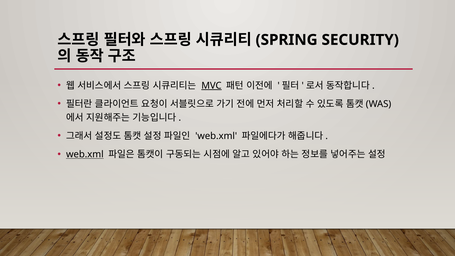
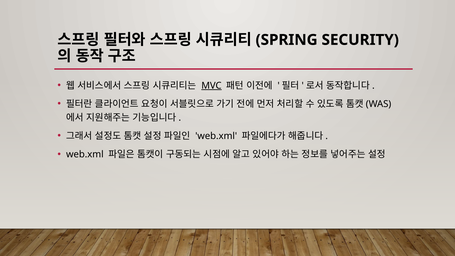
web.xml underline: present -> none (85, 154)
